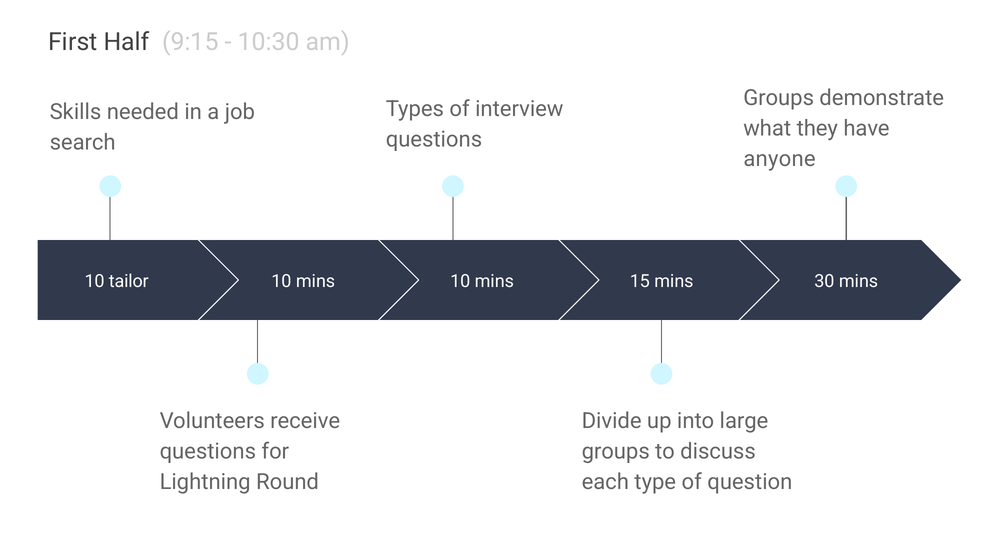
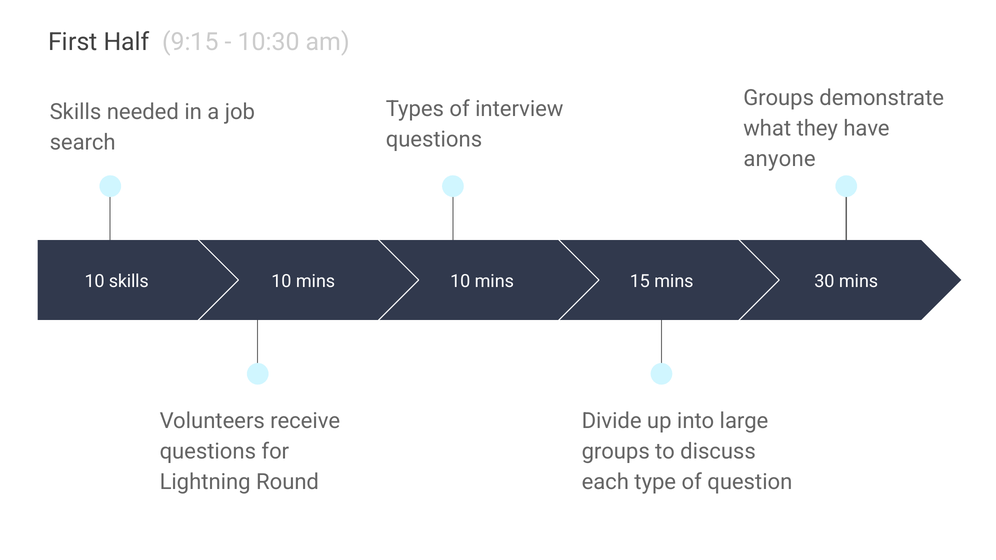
10 tailor: tailor -> skills (129, 281)
